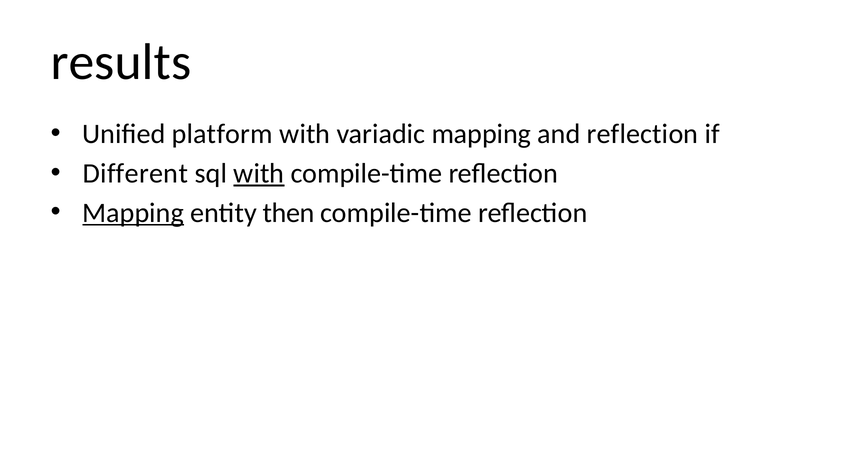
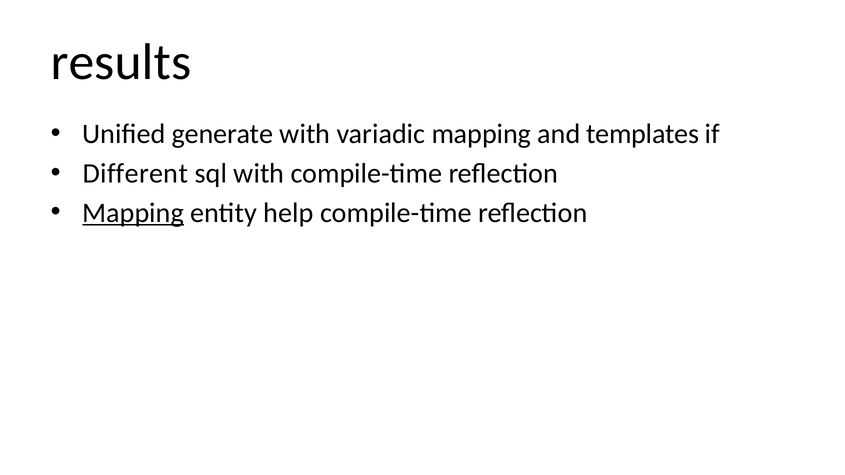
platform: platform -> generate (222, 134)
and reflection: reflection -> templates (643, 134)
with underline: present -> none (259, 173)
then: then -> help (288, 213)
